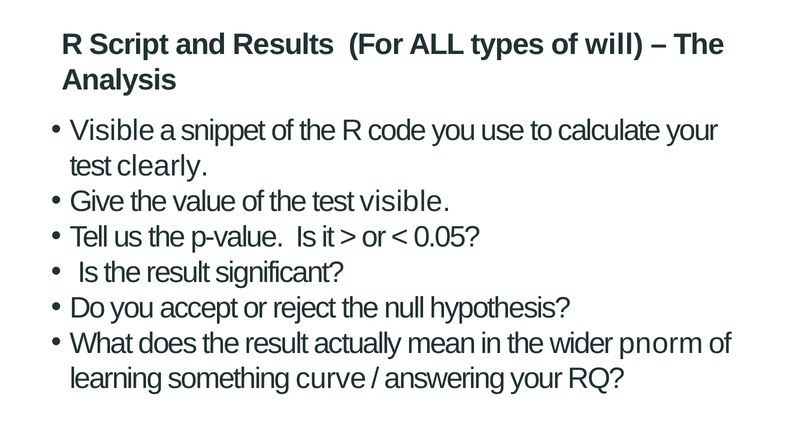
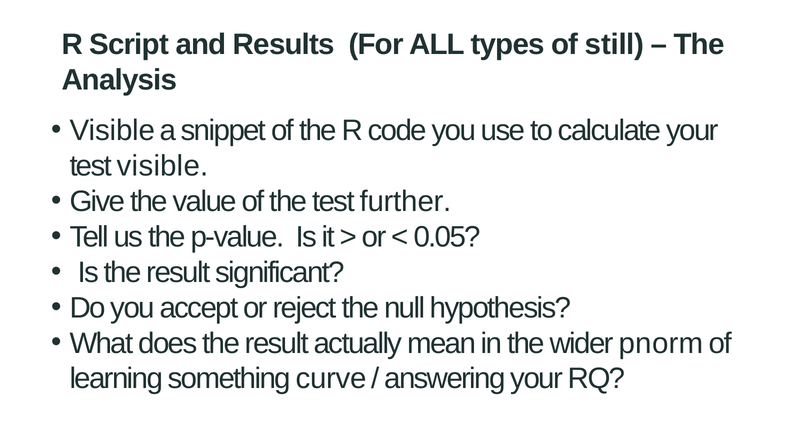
will: will -> still (615, 45)
test clearly: clearly -> visible (163, 166)
test visible: visible -> further (406, 201)
